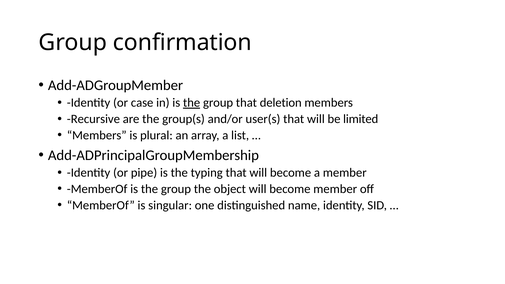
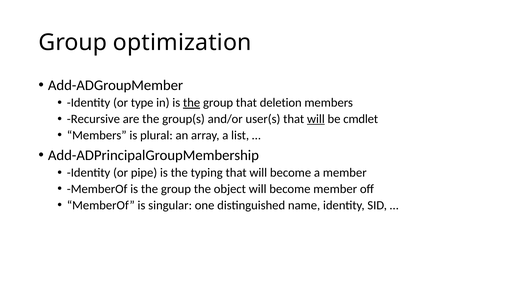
confirmation: confirmation -> optimization (182, 42)
case: case -> type (142, 103)
will underline: none -> present (316, 119)
limited: limited -> cmdlet (361, 119)
